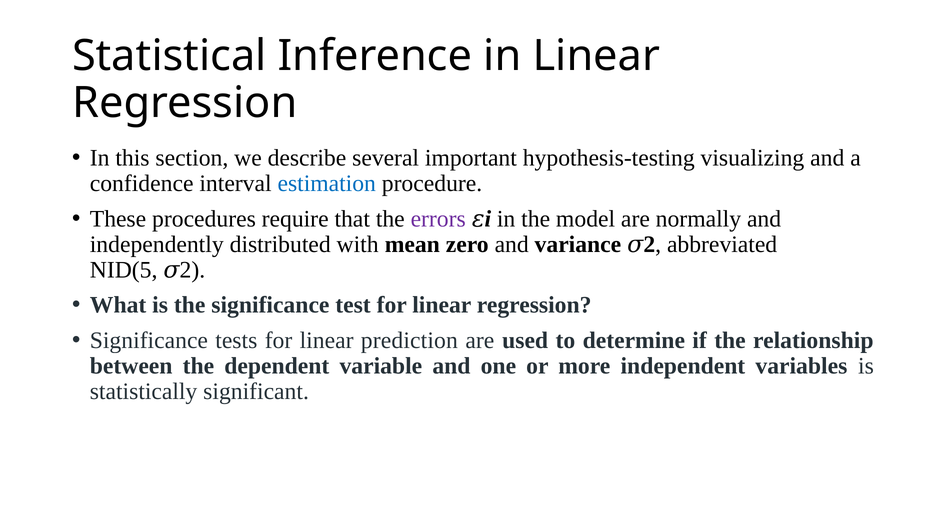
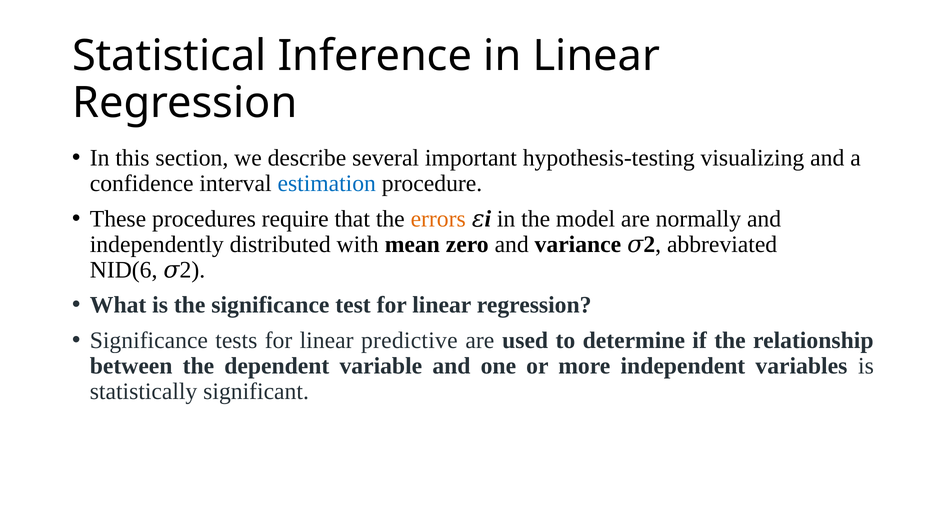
errors colour: purple -> orange (438, 219)
NID(5: NID(5 -> NID(6 (124, 270)
prediction: prediction -> predictive (409, 341)
